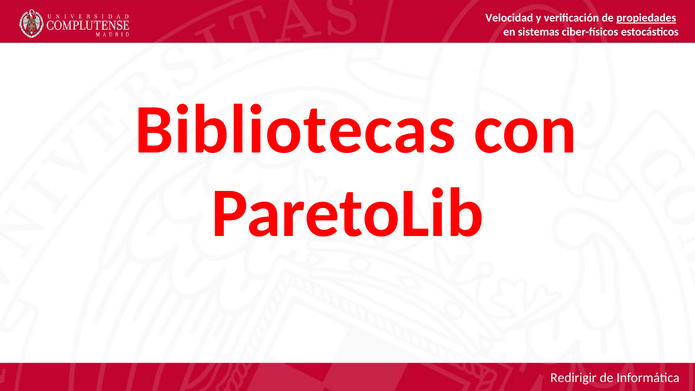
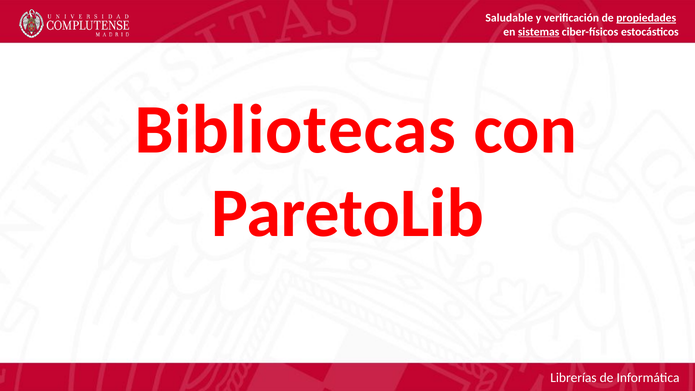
Velocidad: Velocidad -> Saludable (509, 18)
sistemas underline: none -> present (539, 32)
Redirigir: Redirigir -> Librerías (573, 378)
